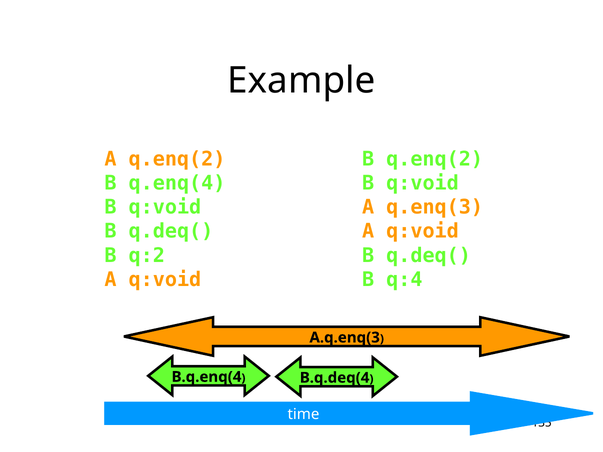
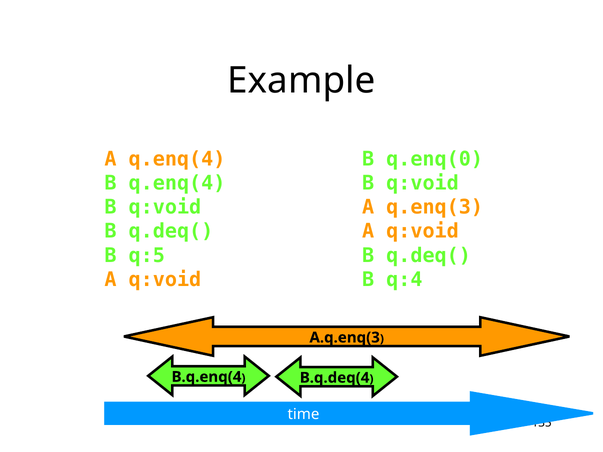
A q.enq(2: q.enq(2 -> q.enq(4 (177, 159)
B q.enq(2: q.enq(2 -> q.enq(0 (435, 159)
q:2: q:2 -> q:5 (147, 256)
